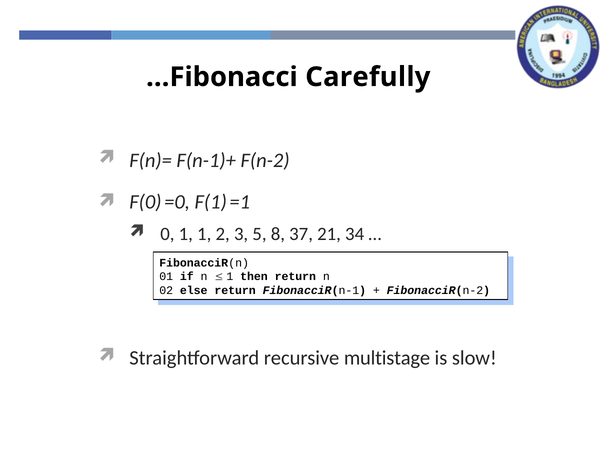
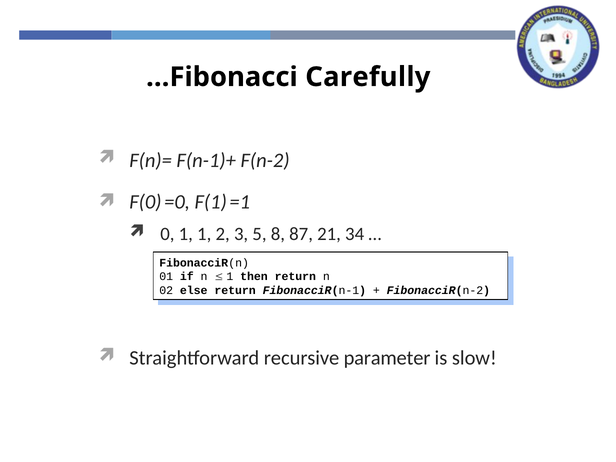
37: 37 -> 87 (301, 234)
multistage: multistage -> parameter (387, 358)
